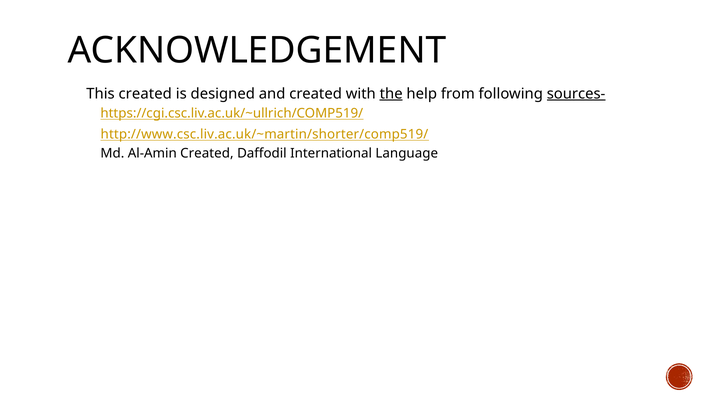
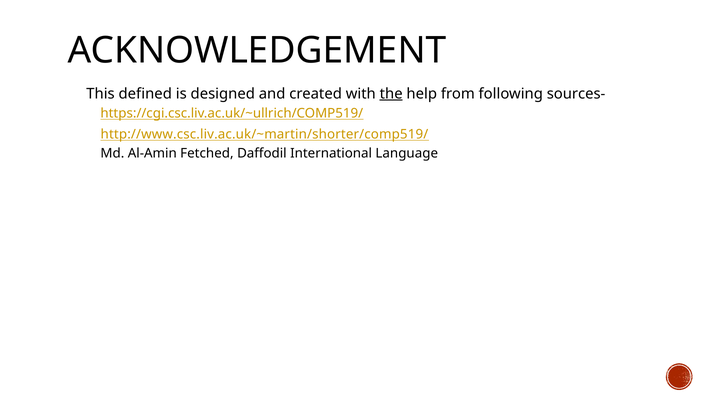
created: created -> defined (145, 94)
sources- underline: present -> none (576, 94)
Al-Amin Created: Created -> Fetched (207, 154)
